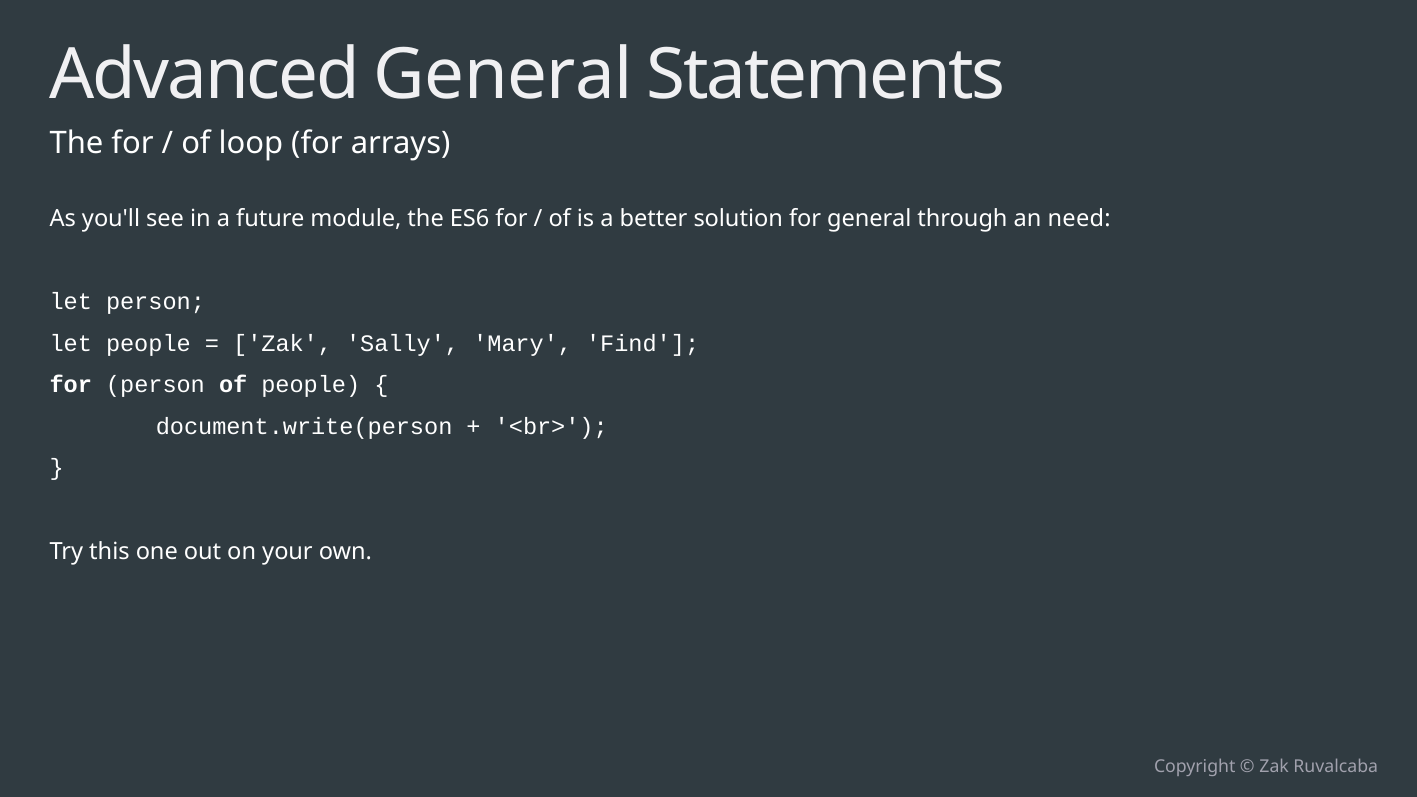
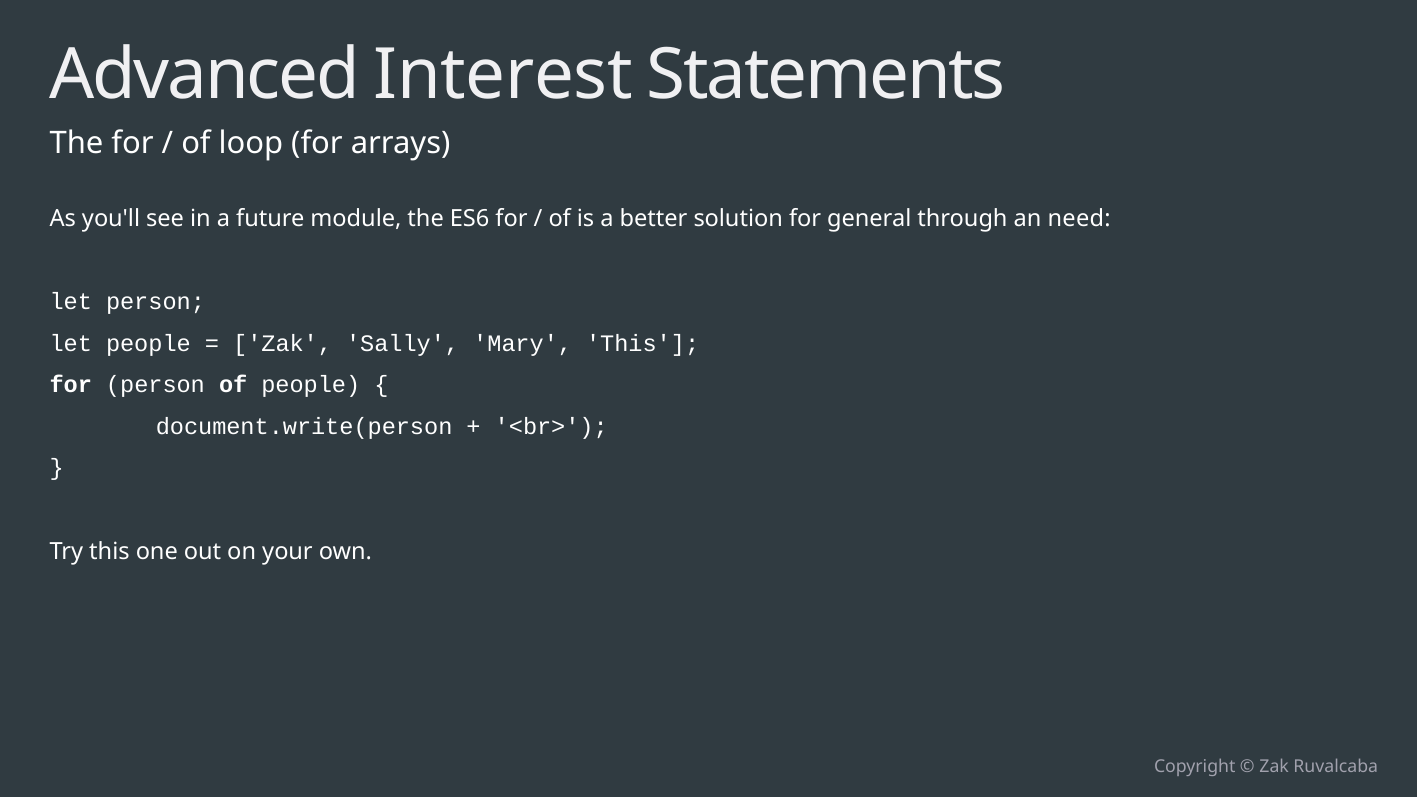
Advanced General: General -> Interest (503, 75)
Mary Find: Find -> This (643, 344)
